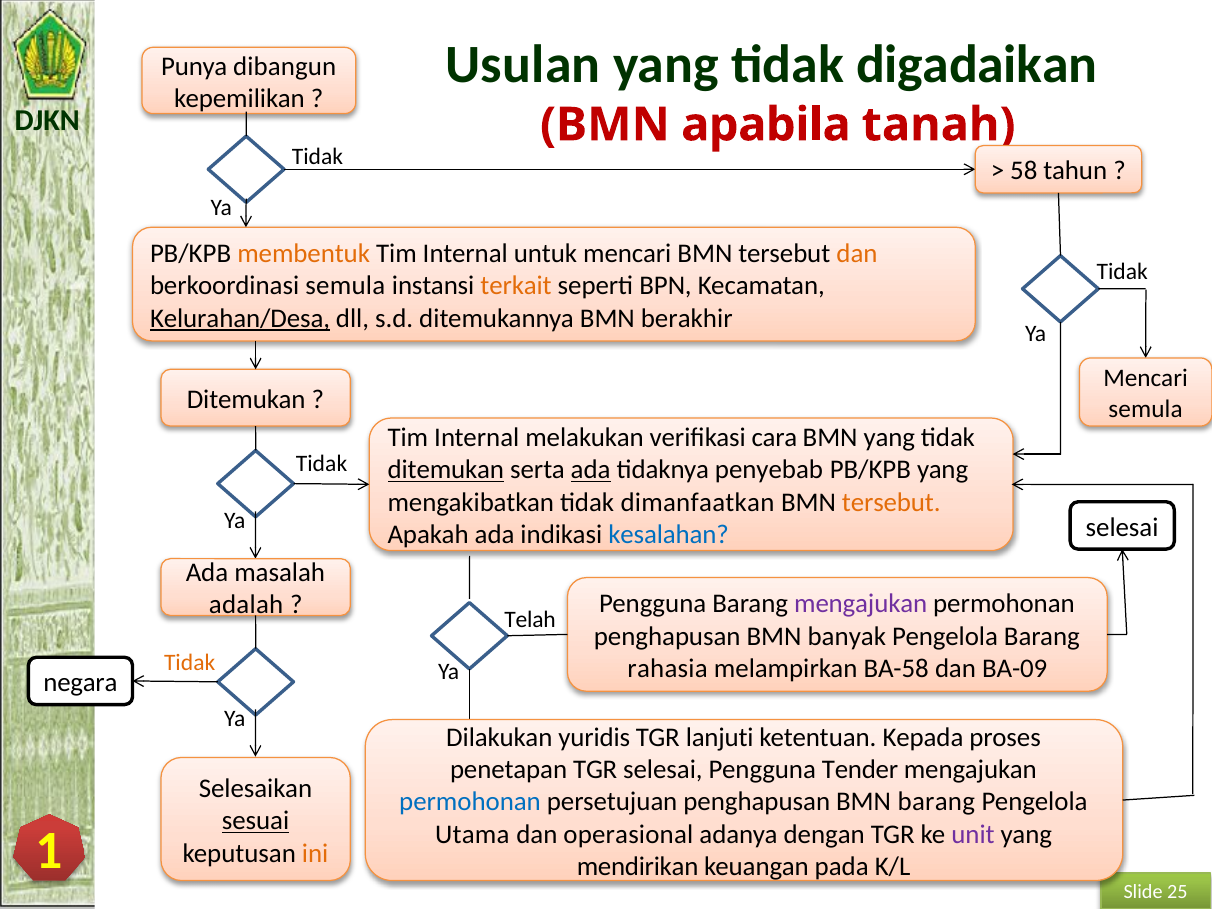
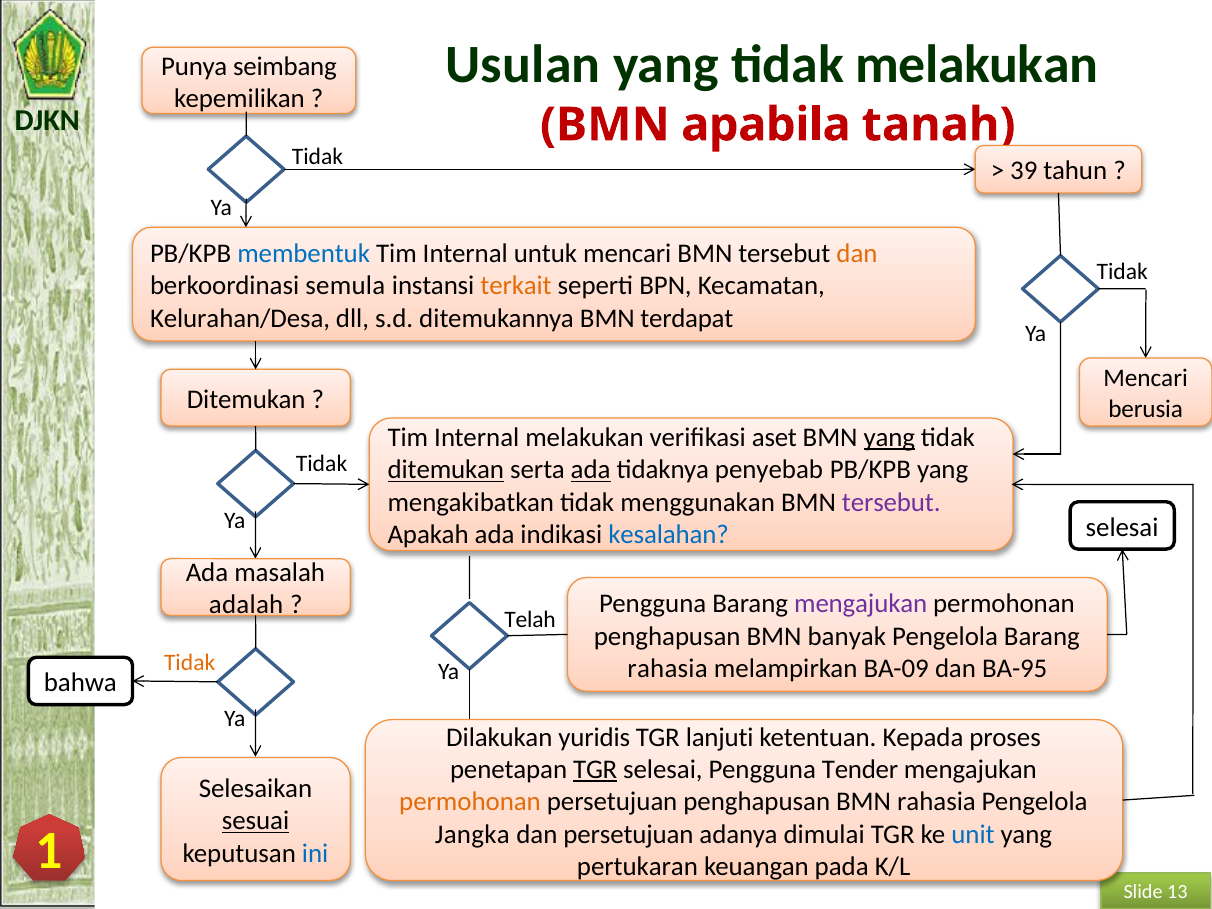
tidak digadaikan: digadaikan -> melakukan (977, 65)
dibangun: dibangun -> seimbang (285, 66)
58: 58 -> 39 (1024, 171)
membentuk colour: orange -> blue (304, 254)
Kelurahan/Desa underline: present -> none (240, 318)
berakhir: berakhir -> terdapat (687, 318)
semula: semula -> berusia (1146, 409)
cara: cara -> aset (774, 438)
yang underline: none -> present (889, 438)
dimanfaatkan: dimanfaatkan -> menggunakan (698, 502)
tersebut colour: orange -> purple (891, 502)
BA-58: BA-58 -> BA-09 (896, 669)
BA-09: BA-09 -> BA-95 (1015, 669)
negara: negara -> bahwa (80, 683)
TGR underline: none -> present (595, 770)
permohonan colour: blue -> orange (470, 802)
BMN barang: barang -> rahasia (936, 802)
Utama: Utama -> Jangka (472, 834)
dan operasional: operasional -> persetujuan (628, 834)
dengan: dengan -> dimulai (824, 834)
unit colour: purple -> blue (973, 834)
ini colour: orange -> blue (315, 853)
mendirikan: mendirikan -> pertukaran (637, 867)
25: 25 -> 13 (1177, 892)
